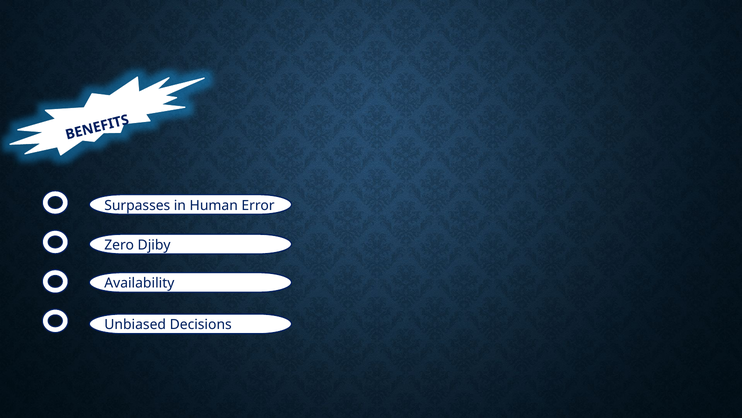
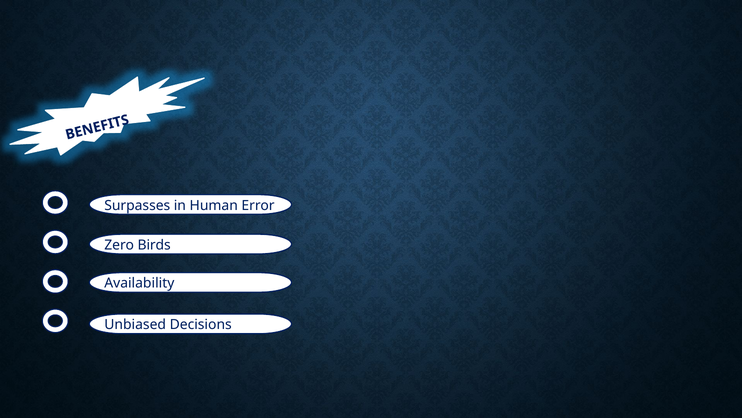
Djiby: Djiby -> Birds (154, 245)
